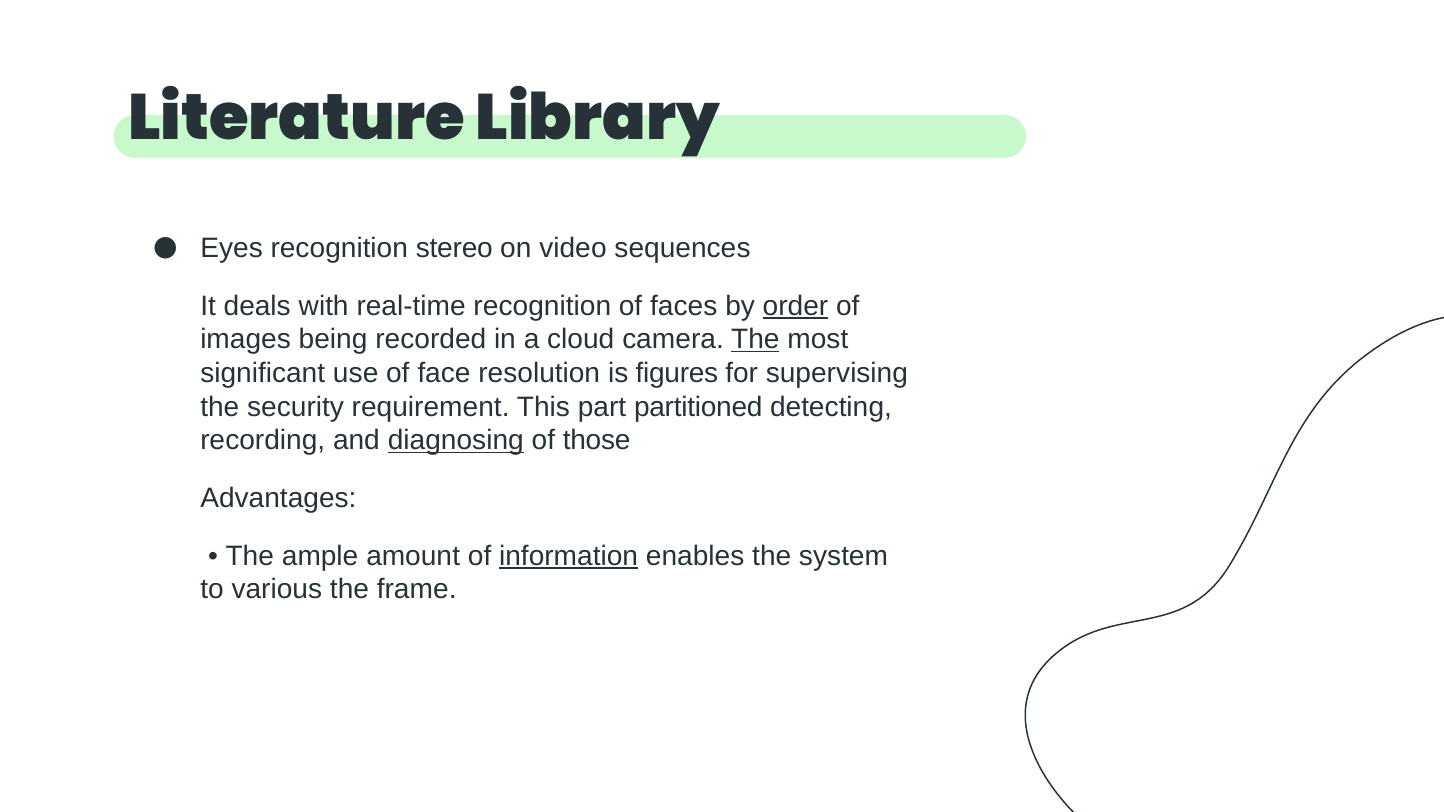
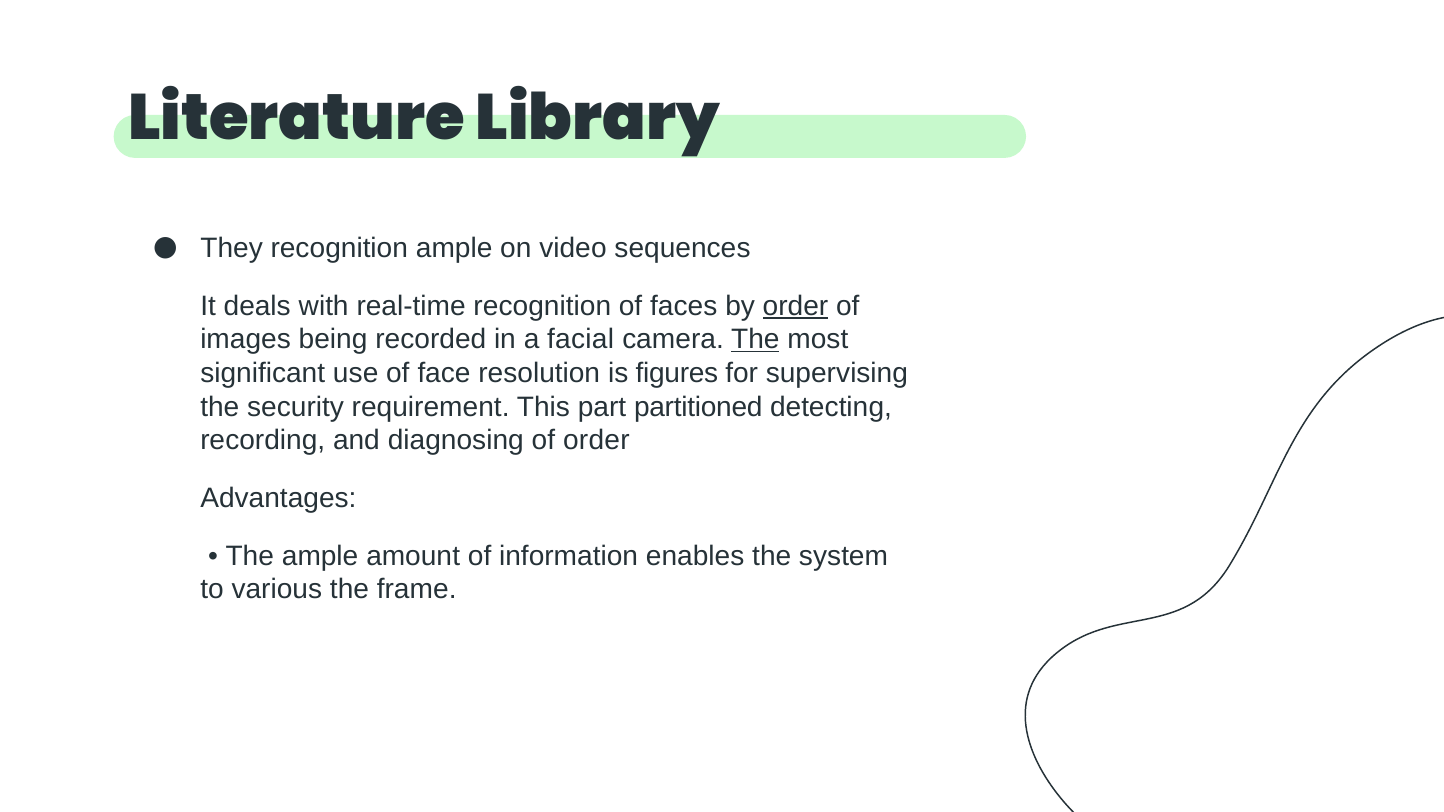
Eyes: Eyes -> They (232, 248)
recognition stereo: stereo -> ample (454, 248)
cloud: cloud -> facial (581, 340)
diagnosing underline: present -> none (456, 441)
of those: those -> order (596, 441)
information underline: present -> none (569, 556)
